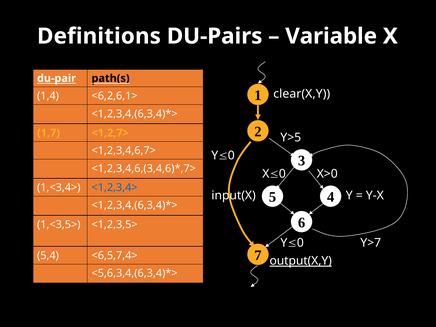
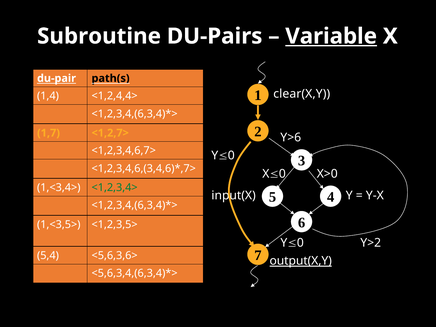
Definitions: Definitions -> Subroutine (99, 36)
Variable underline: none -> present (331, 36)
<6,2,6,1>: <6,2,6,1> -> <1,2,4,4> (115, 96)
Y>5: Y>5 -> Y>6 (291, 137)
<1,2,3,4> colour: blue -> green (115, 188)
Y>7: Y>7 -> Y>2 (371, 243)
<6,5,7,4>: <6,5,7,4> -> <5,6,3,6> (115, 256)
